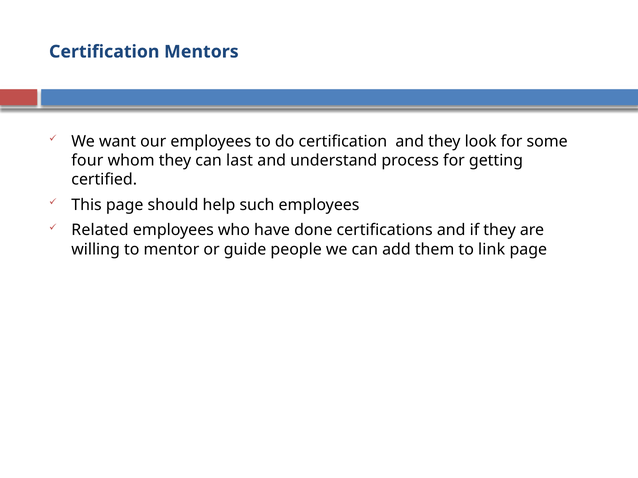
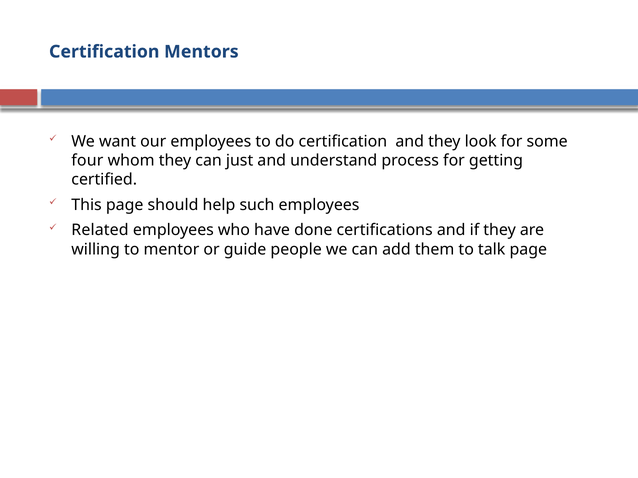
last: last -> just (240, 161)
link: link -> talk (492, 250)
